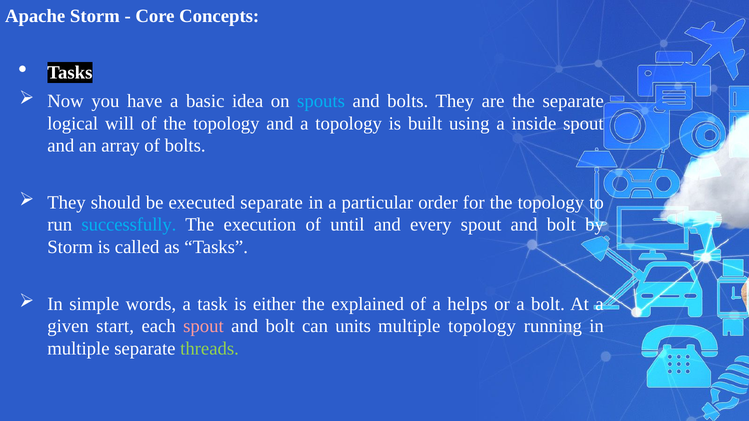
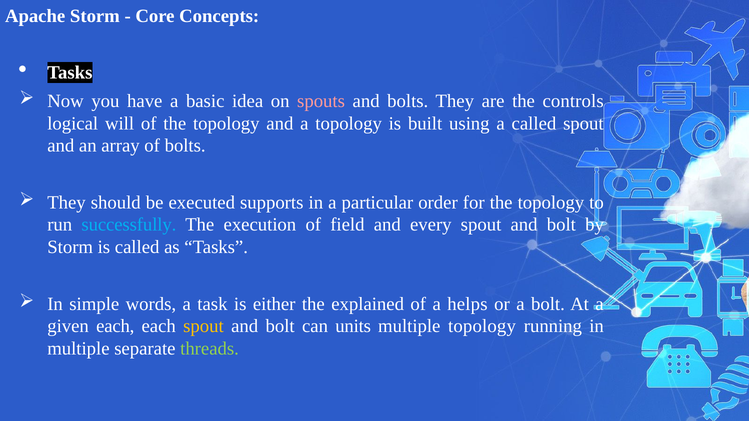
spouts colour: light blue -> pink (321, 101)
the separate: separate -> controls (573, 101)
a inside: inside -> called (534, 123)
executed separate: separate -> supports (272, 203)
until: until -> field (347, 225)
given start: start -> each (115, 327)
spout colour: pink -> yellow (203, 327)
